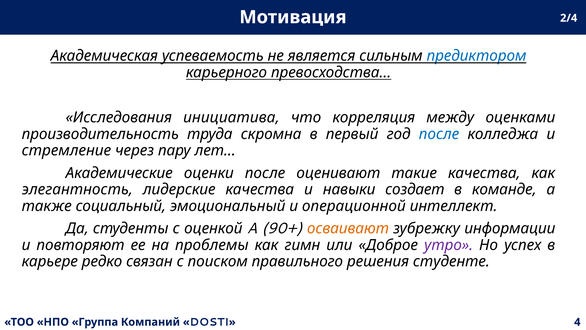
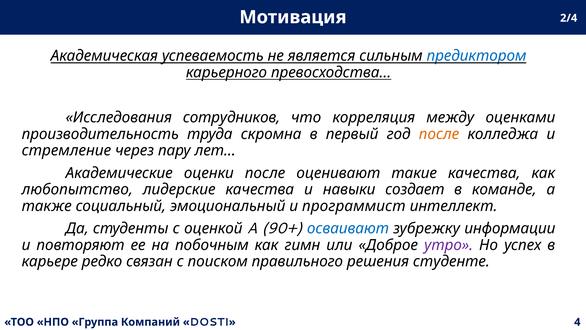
инициатива: инициатива -> сотрудников (232, 117)
после colour: blue -> orange (439, 134)
элегантность: элегантность -> любопытство (77, 189)
операционной: операционной -> программист (354, 206)
осваивают colour: orange -> blue (348, 228)
проблемы: проблемы -> побочным (212, 245)
